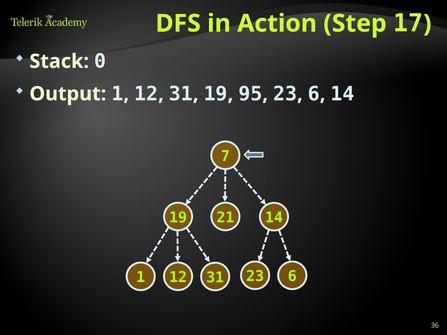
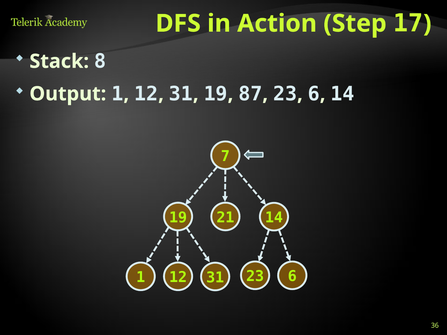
0: 0 -> 8 (100, 61)
95: 95 -> 87 (250, 94)
